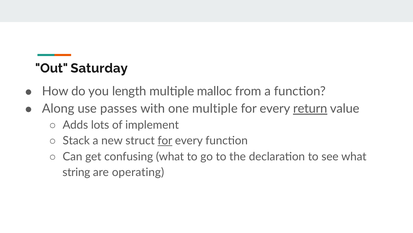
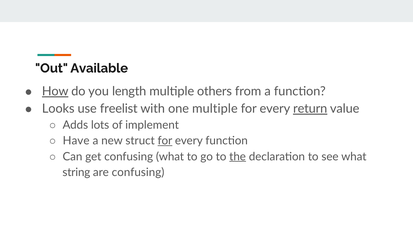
Saturday: Saturday -> Available (99, 68)
How underline: none -> present (55, 91)
malloc: malloc -> others (214, 91)
Along: Along -> Looks (58, 108)
passes: passes -> freelist (119, 108)
Stack: Stack -> Have (76, 140)
the underline: none -> present (238, 156)
are operating: operating -> confusing (138, 172)
